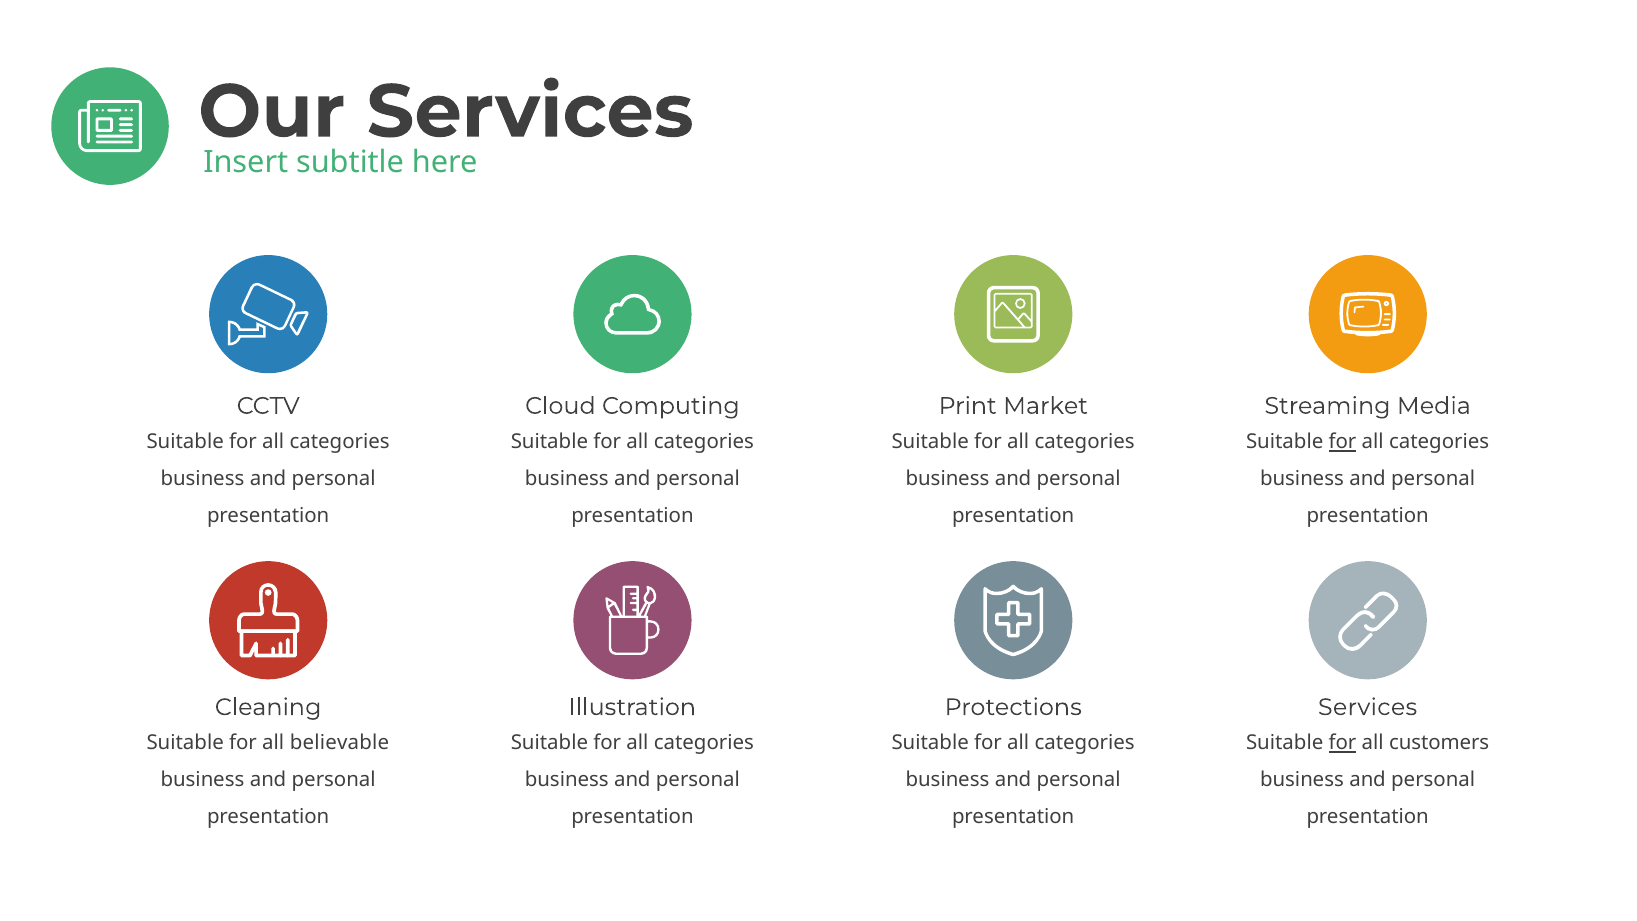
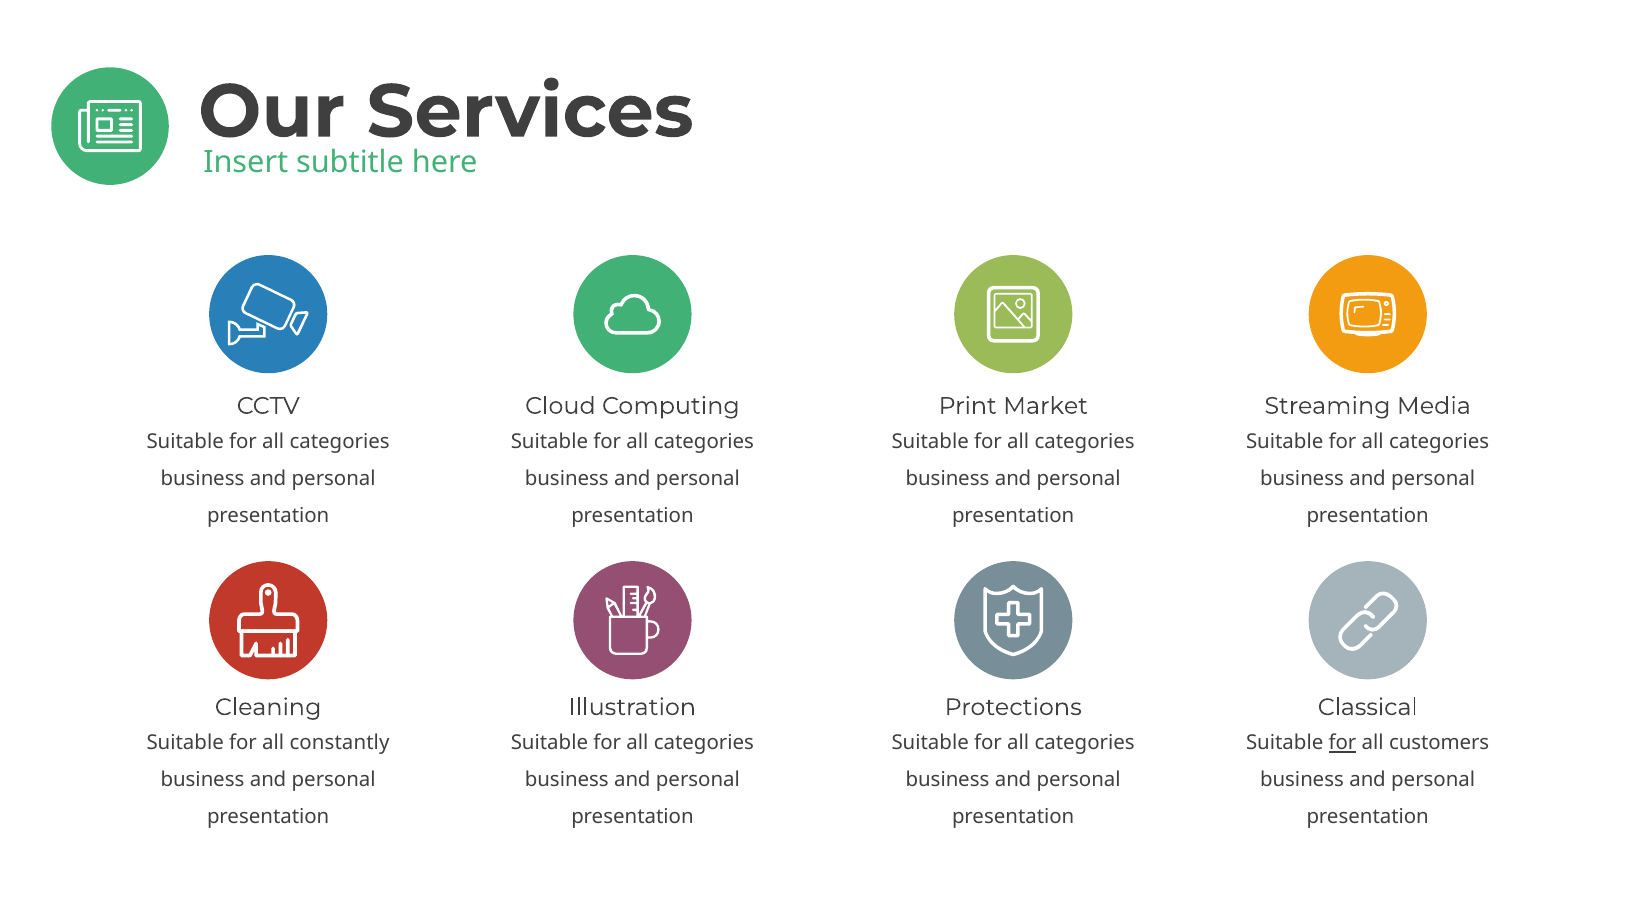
for underline: present -> none (1342, 442)
Services: Services -> Classical (1368, 707)
believable: believable -> constantly (340, 743)
